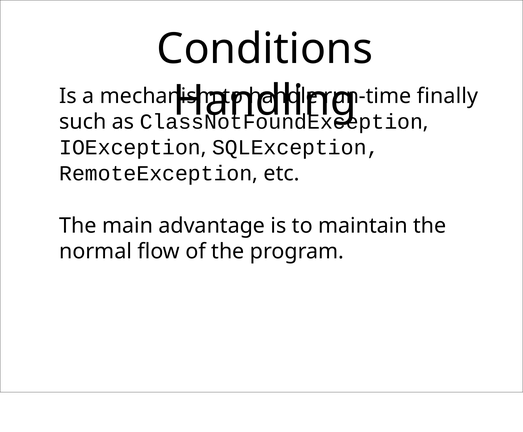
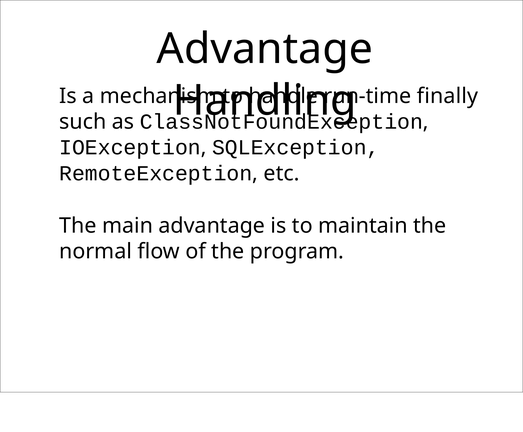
Conditions: Conditions -> Advantage (265, 49)
